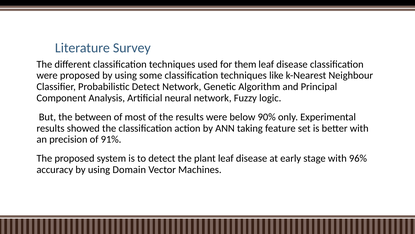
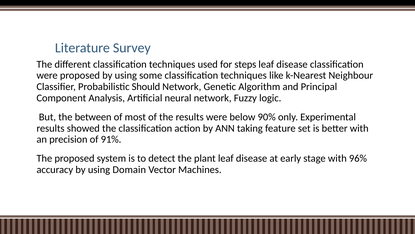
them: them -> steps (245, 64)
Probabilistic Detect: Detect -> Should (146, 87)
